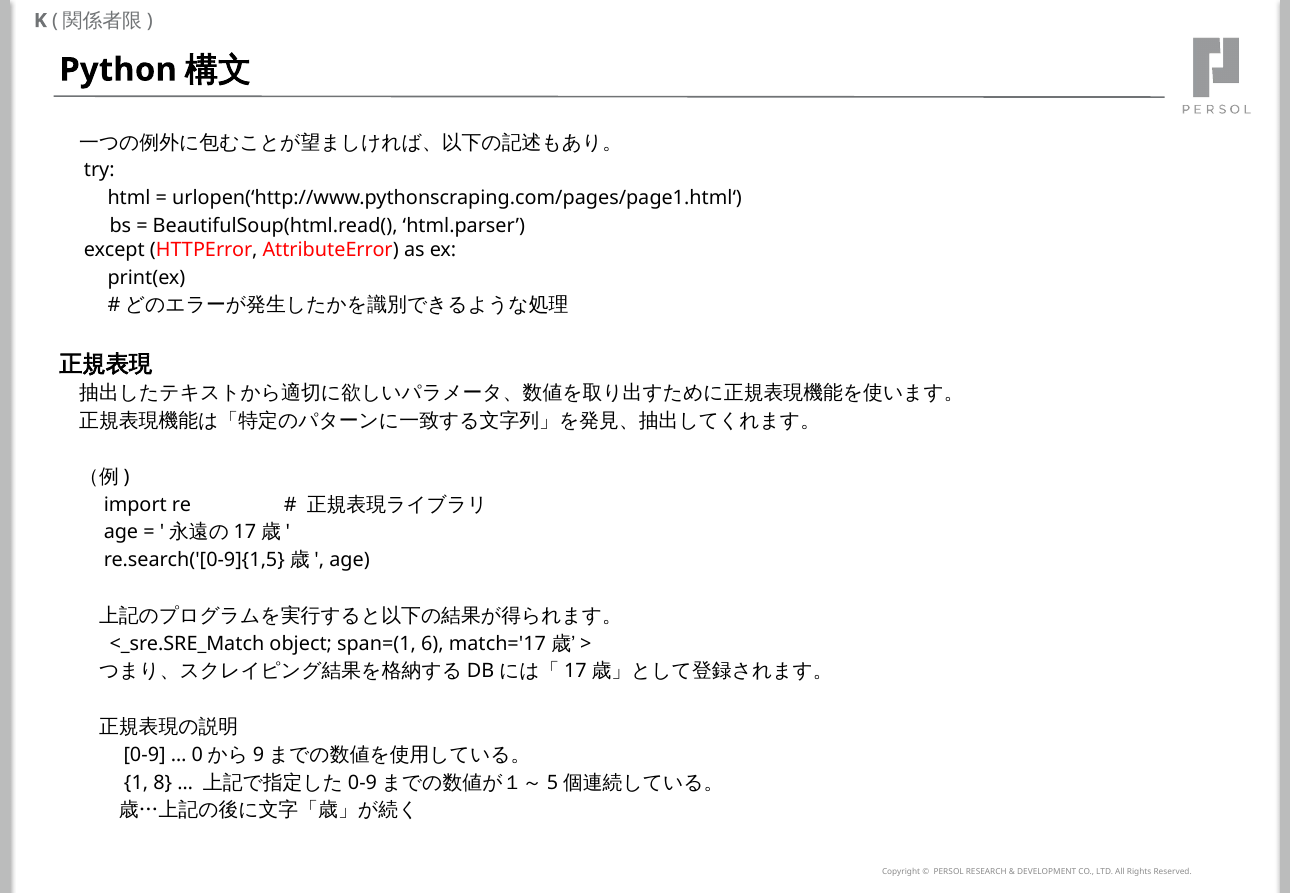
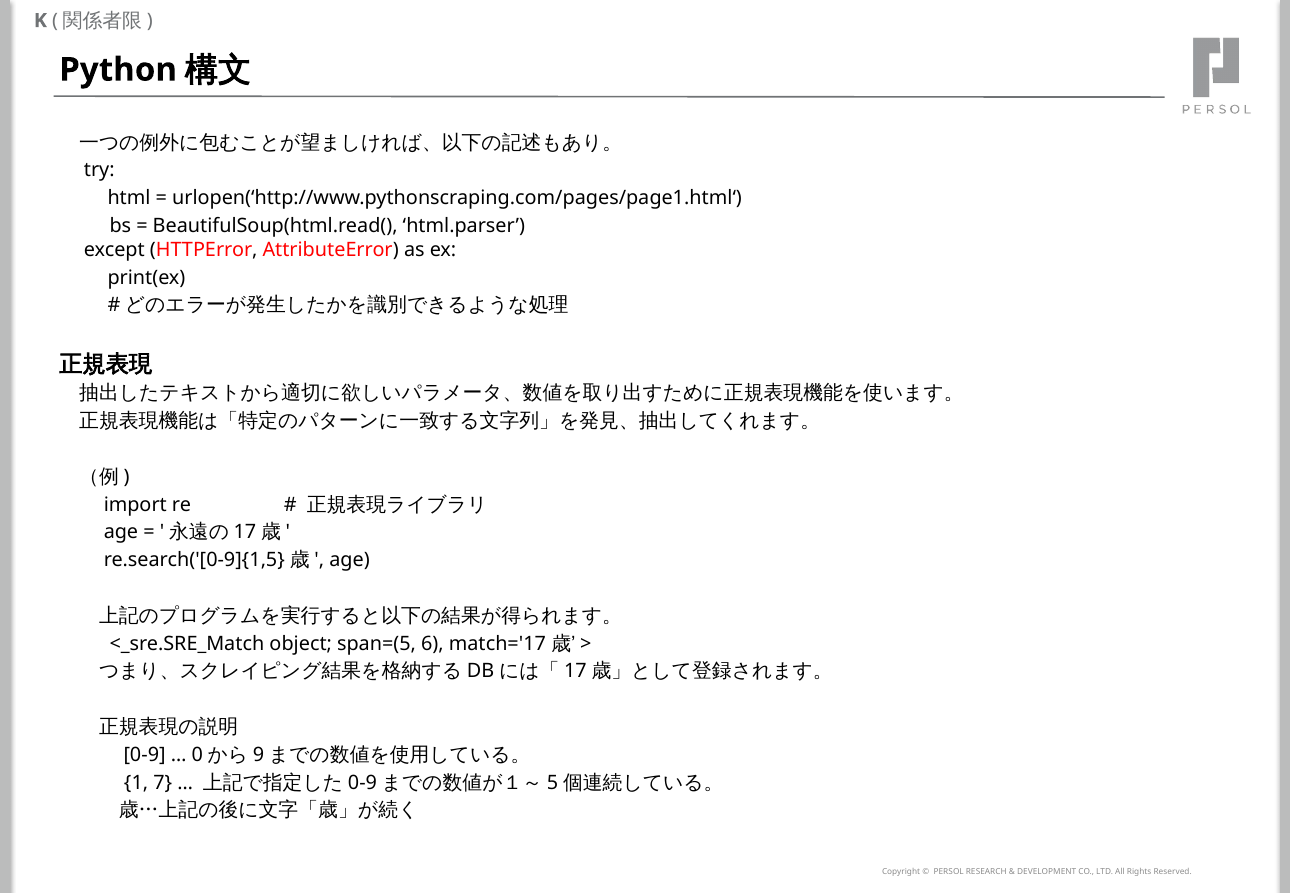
span=(1: span=(1 -> span=(5 (377, 644)
8: 8 -> 7 (163, 783)
